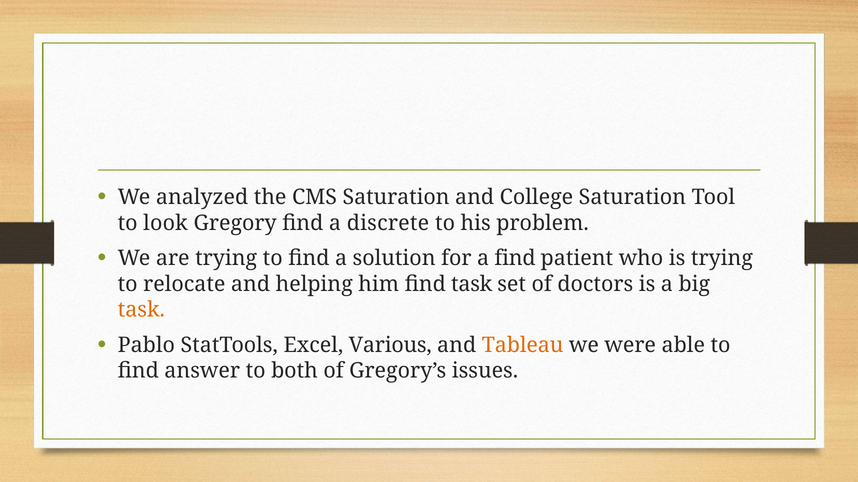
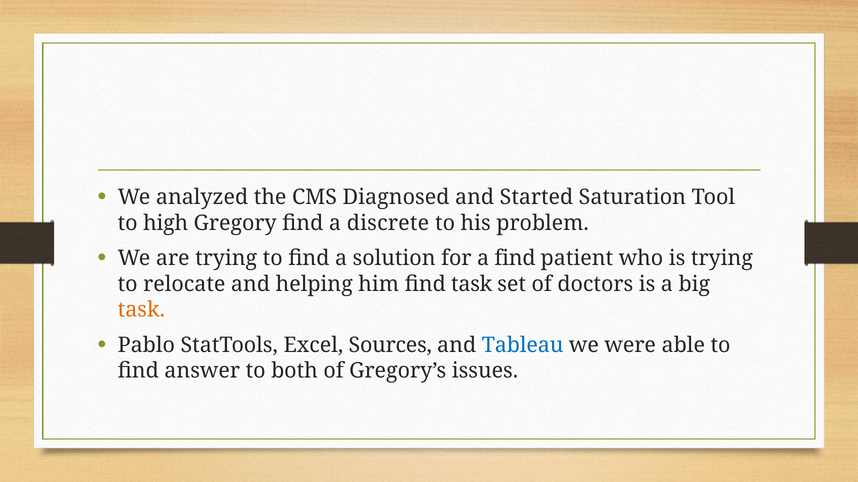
CMS Saturation: Saturation -> Diagnosed (396, 198)
College: College -> Started (536, 198)
look: look -> high (166, 223)
Various: Various -> Sources (390, 346)
Tableau colour: orange -> blue (523, 346)
